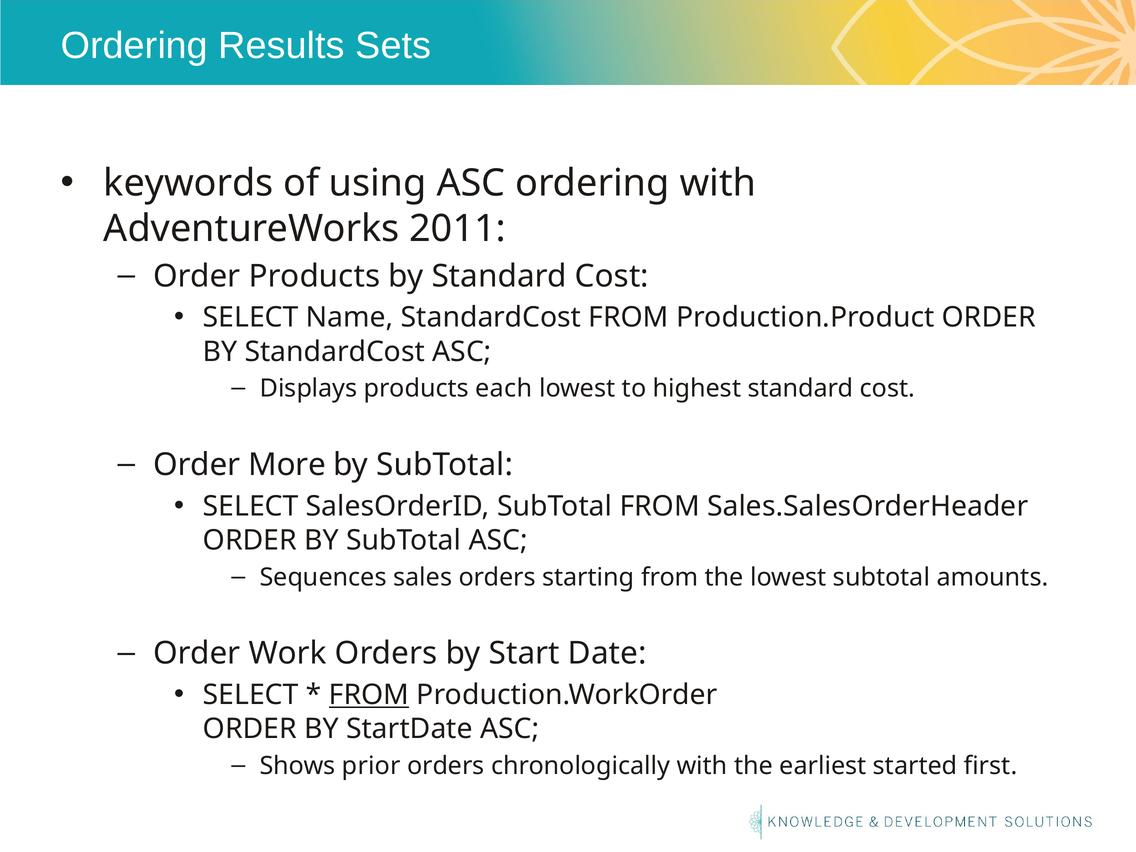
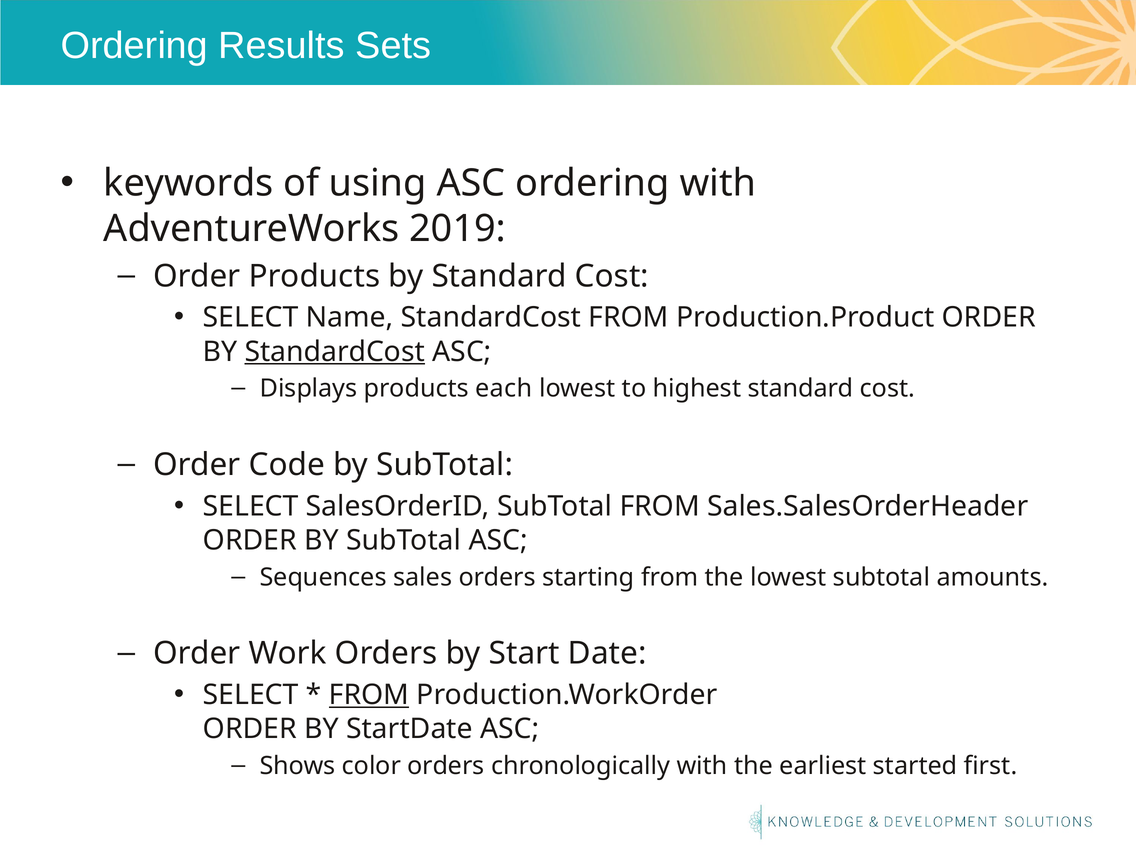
2011: 2011 -> 2019 (458, 229)
StandardCost underline: none -> present (335, 352)
More: More -> Code (287, 465)
prior: prior -> color (371, 766)
